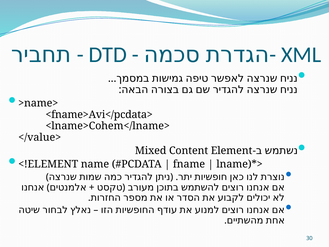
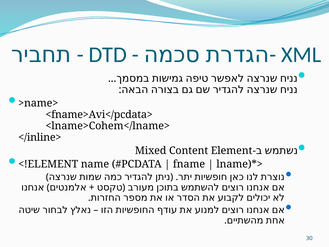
</value>: </value> -> </inline> (40, 137)
